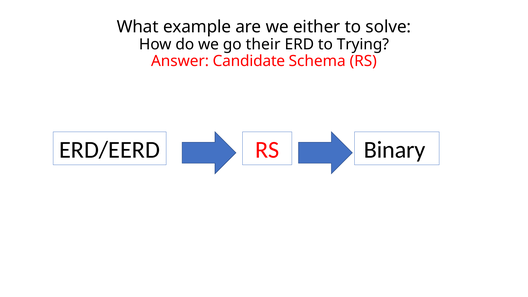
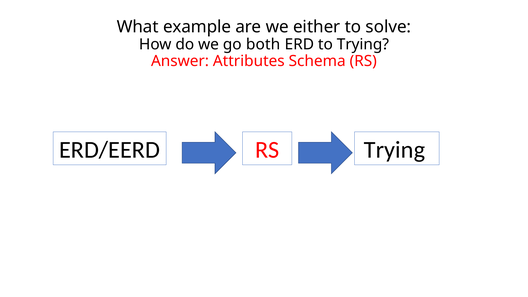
their: their -> both (263, 45)
Candidate: Candidate -> Attributes (249, 61)
ERD/EERD Binary: Binary -> Trying (394, 150)
